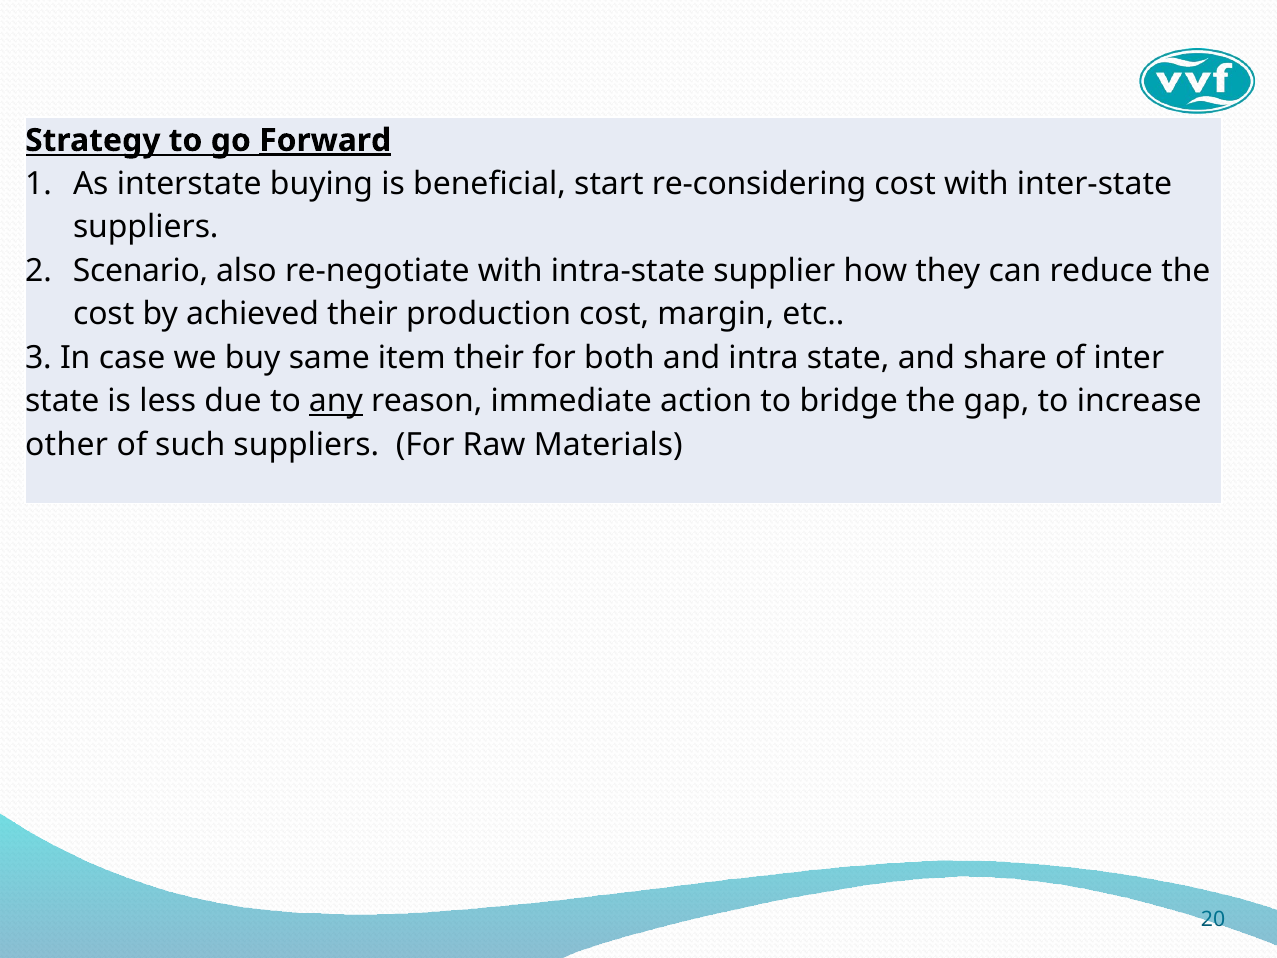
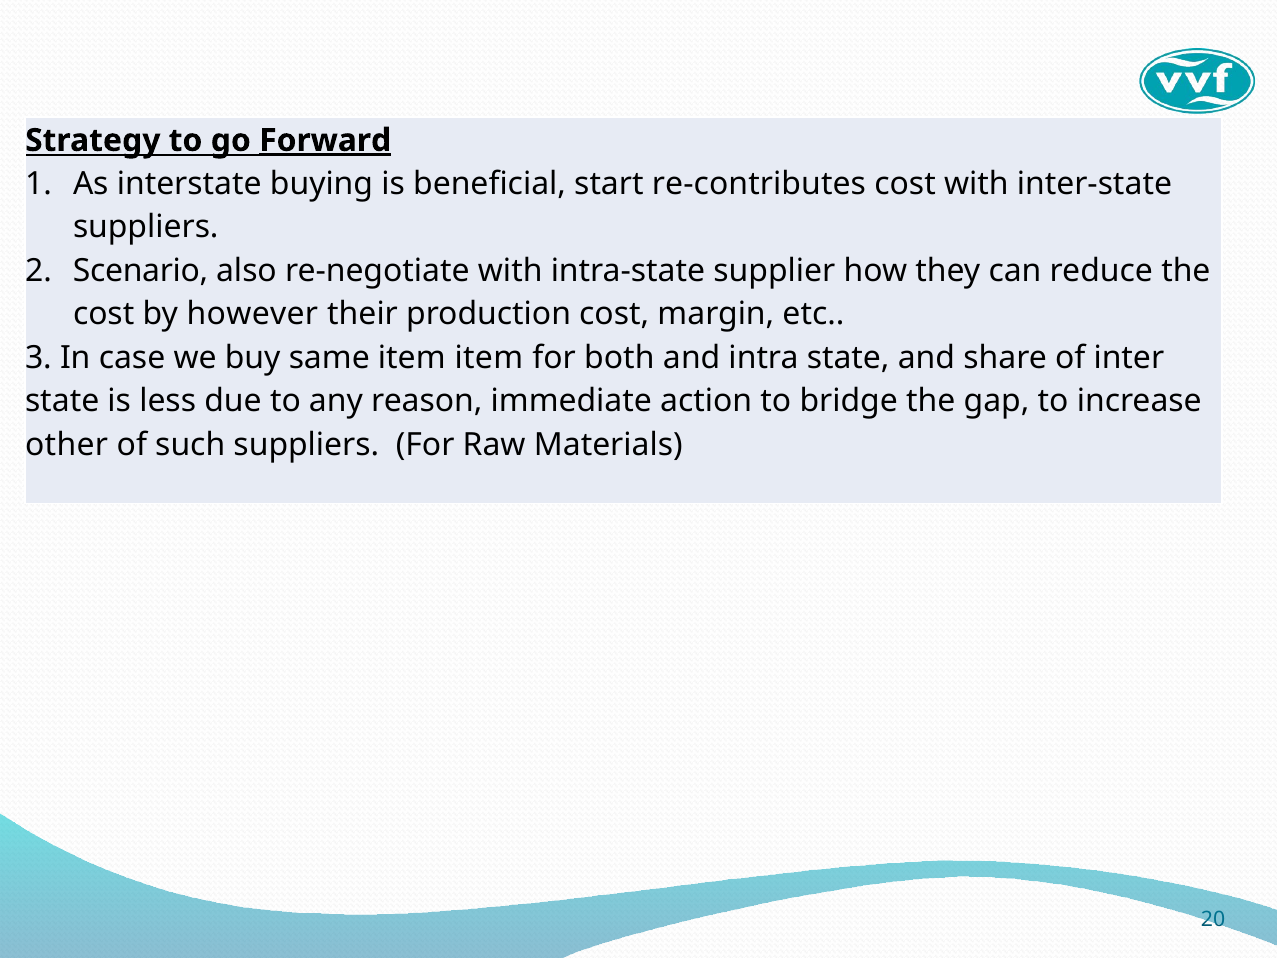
re-considering: re-considering -> re-contributes (759, 184)
achieved: achieved -> however (252, 314)
item their: their -> item (489, 358)
any underline: present -> none (336, 401)
